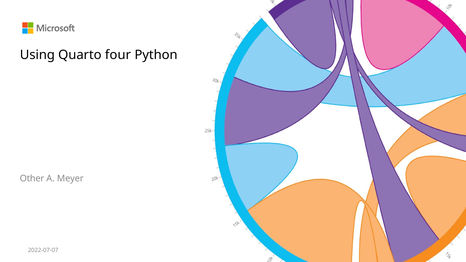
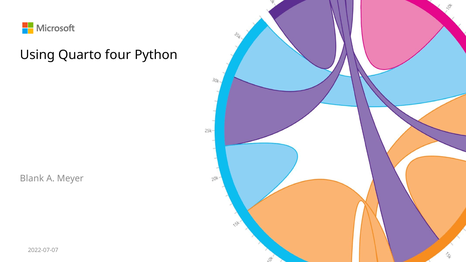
Other: Other -> Blank (32, 179)
